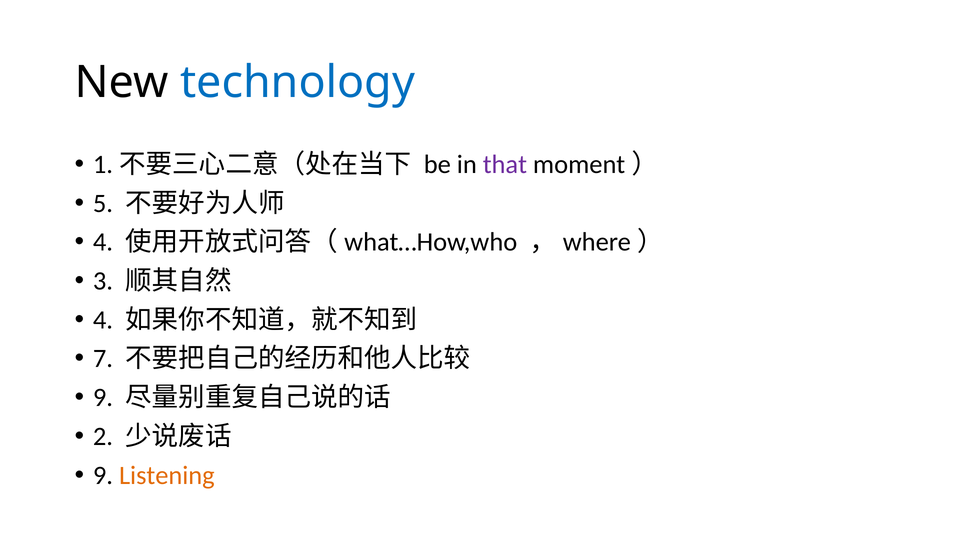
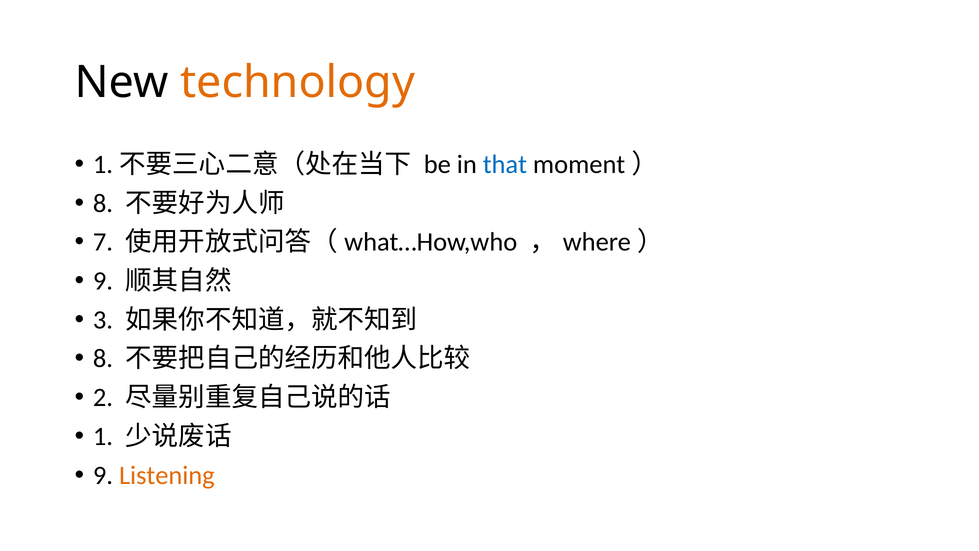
technology colour: blue -> orange (297, 82)
that colour: purple -> blue (505, 164)
5: 5 -> 8 (103, 203)
4: 4 -> 7 (103, 242)
3: 3 -> 9 (103, 281)
4: 4 -> 3 (103, 320)
7: 7 -> 8 (103, 359)
9: 9 -> 2 (103, 397)
2: 2 -> 1 (103, 436)
